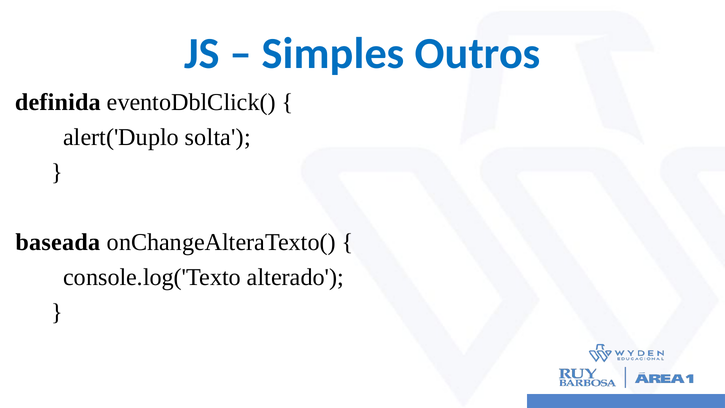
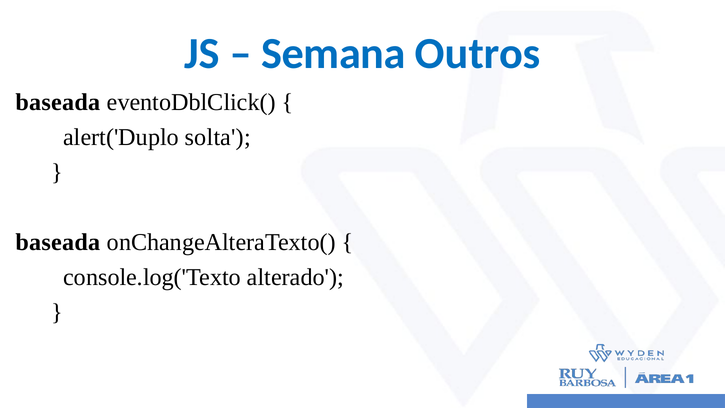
Simples: Simples -> Semana (333, 53)
definida: definida -> baseada (58, 102)
